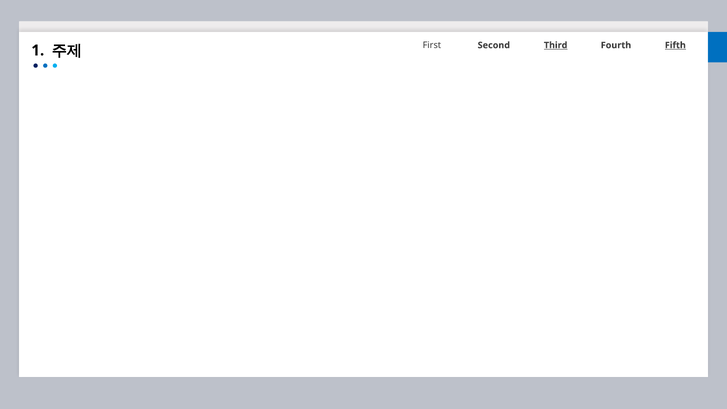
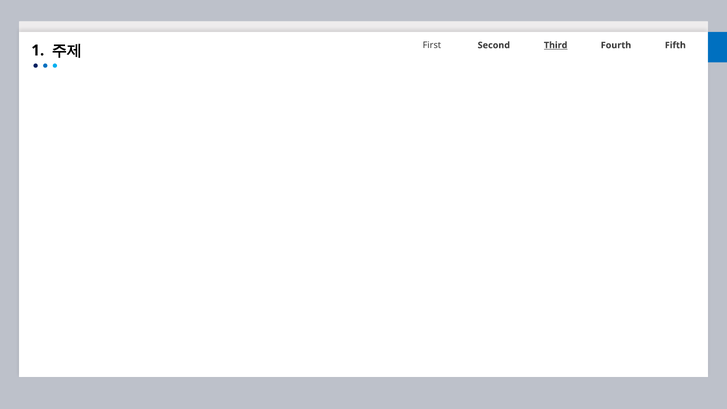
Fifth underline: present -> none (675, 45)
